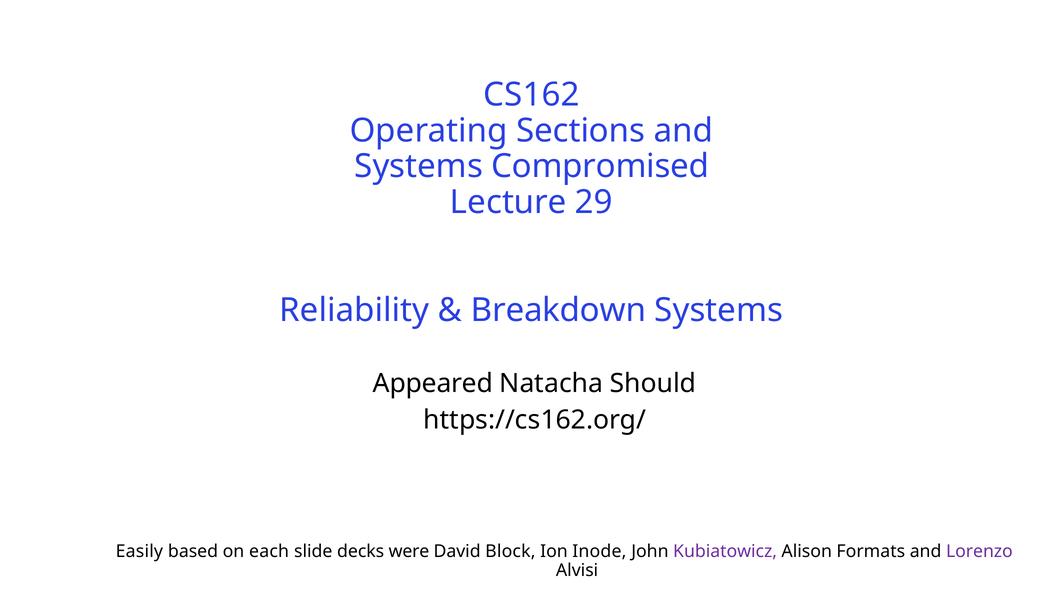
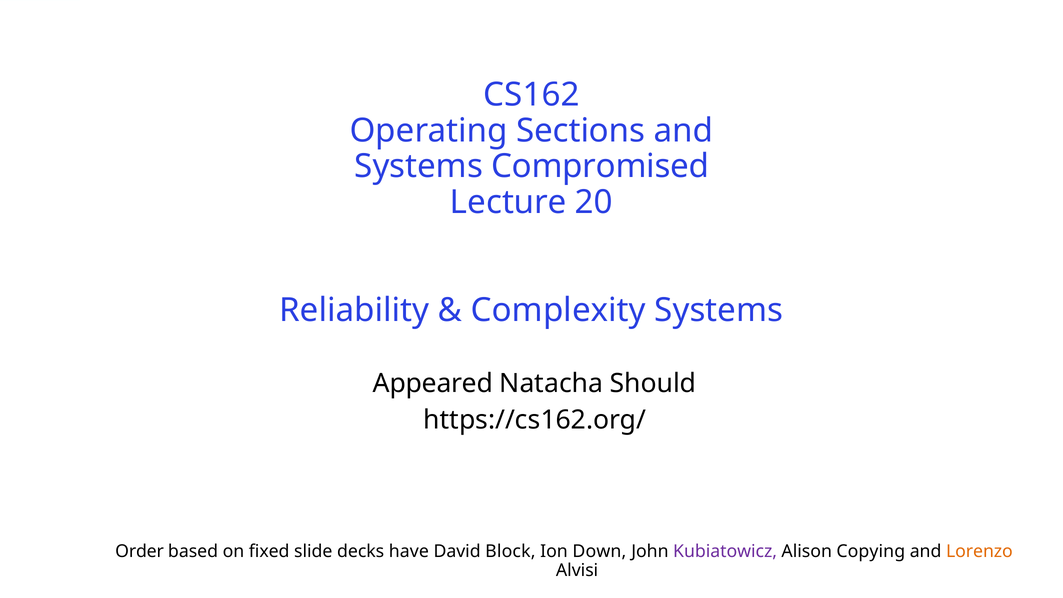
29: 29 -> 20 (594, 202)
Breakdown: Breakdown -> Complexity (558, 310)
Easily: Easily -> Order (140, 551)
each: each -> fixed (269, 551)
were: were -> have (409, 551)
Inode: Inode -> Down (599, 551)
Formats: Formats -> Copying (871, 551)
Lorenzo colour: purple -> orange (979, 551)
